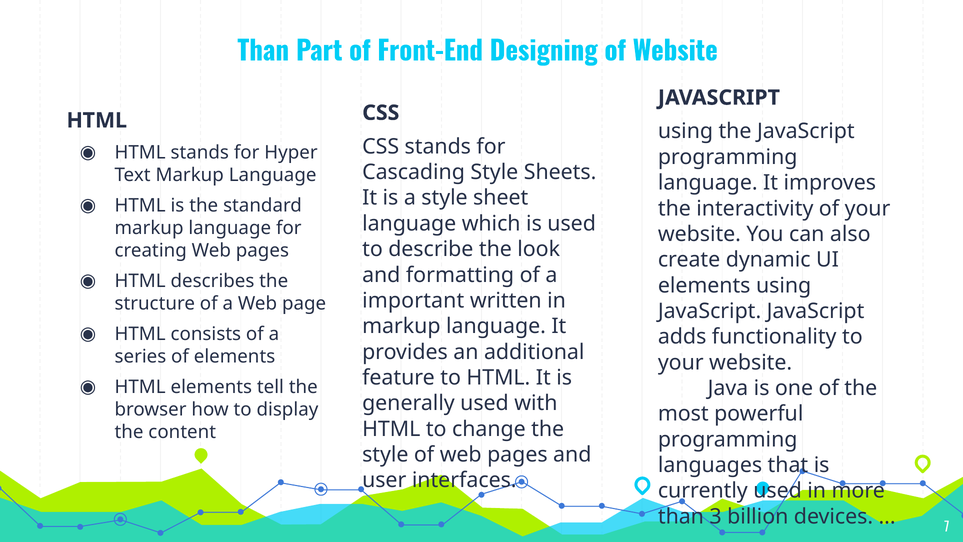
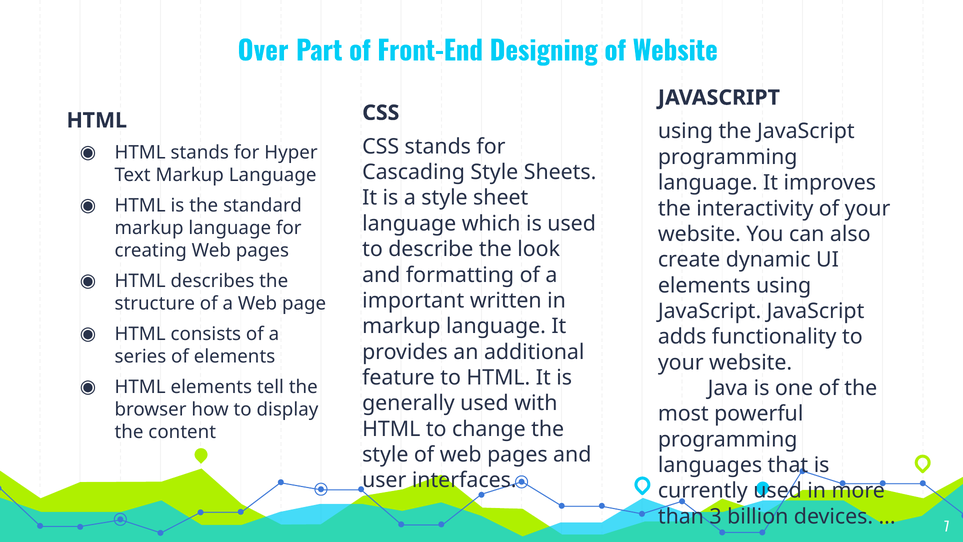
Than: Than -> Over (263, 52)
